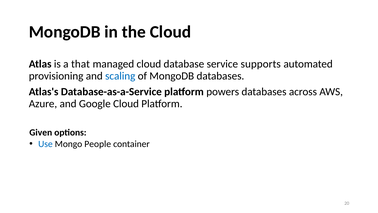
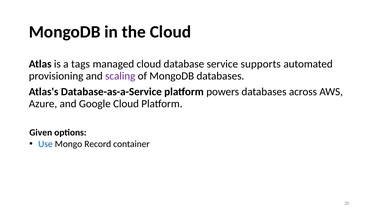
that: that -> tags (81, 64)
scaling colour: blue -> purple (120, 76)
People: People -> Record (98, 144)
